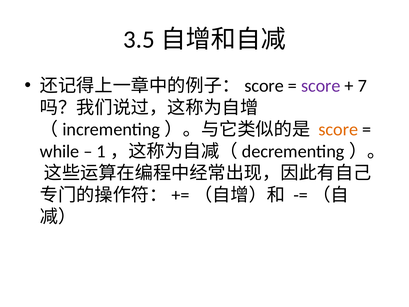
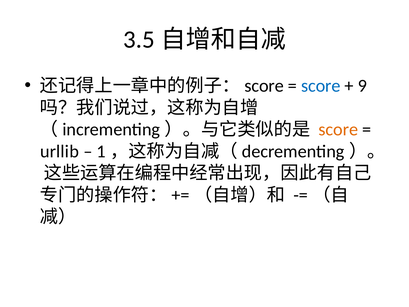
score colour: purple -> blue (321, 86)
7: 7 -> 9 (362, 86)
while: while -> urllib (59, 151)
